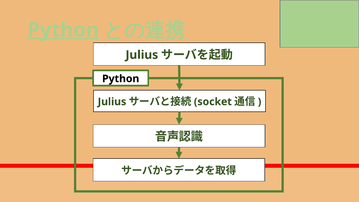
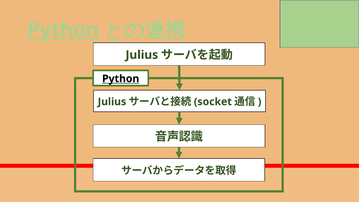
Python underline: none -> present (121, 79)
